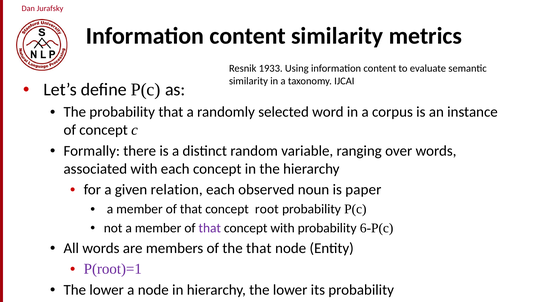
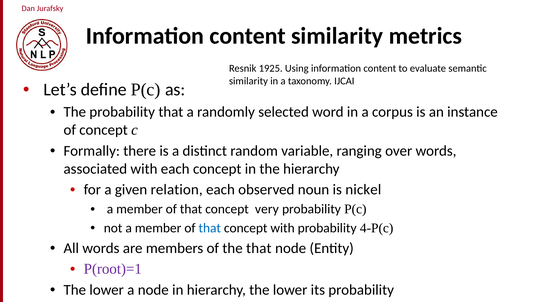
1933: 1933 -> 1925 (271, 68)
paper: paper -> nickel (363, 190)
root: root -> very (267, 209)
that colour: purple -> blue (210, 228)
6-P(c: 6-P(c -> 4-P(c (377, 228)
